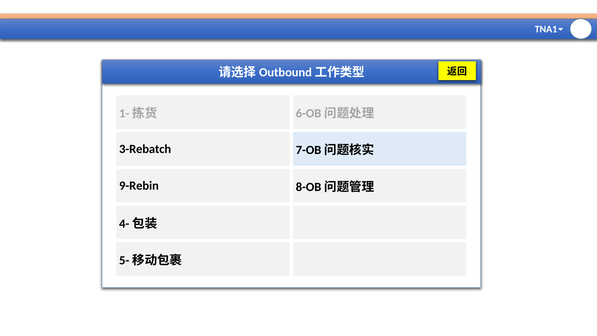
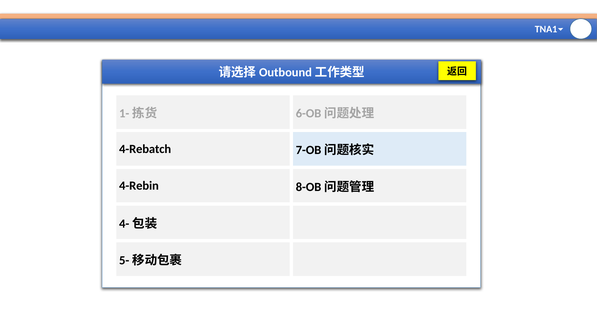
3-Rebatch: 3-Rebatch -> 4-Rebatch (145, 149)
9-Rebin: 9-Rebin -> 4-Rebin (139, 186)
